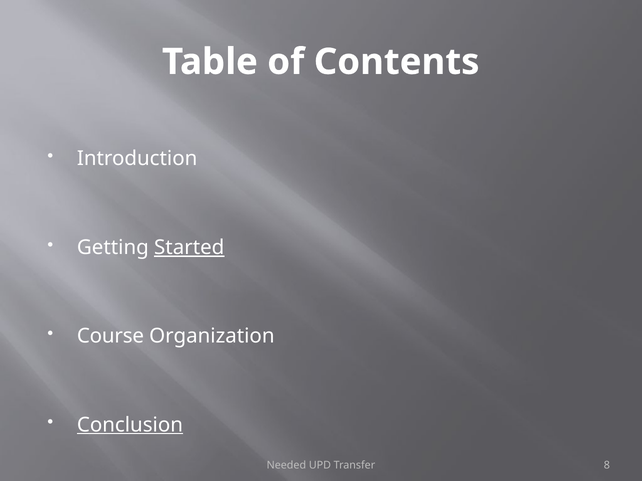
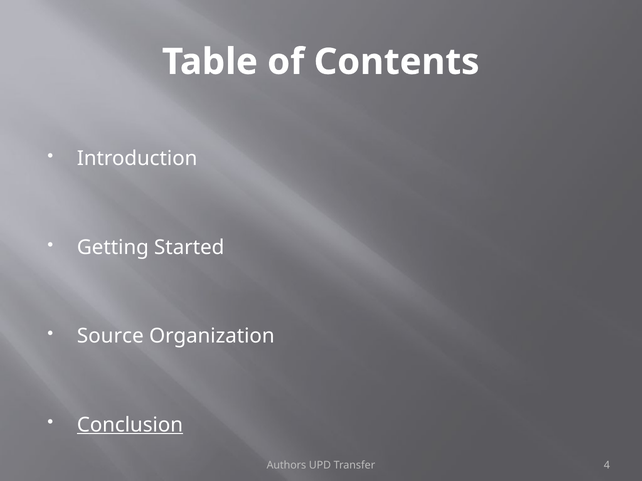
Started underline: present -> none (189, 248)
Course: Course -> Source (110, 336)
Needed: Needed -> Authors (286, 466)
8: 8 -> 4 (607, 466)
